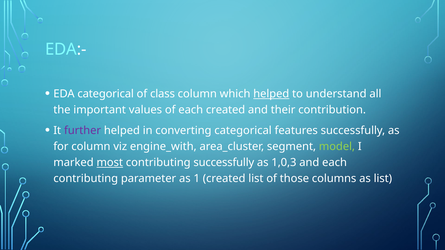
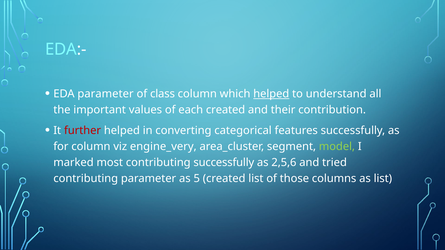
EDA categorical: categorical -> parameter (106, 94)
further colour: purple -> red (83, 131)
engine_with: engine_with -> engine_very (163, 147)
most underline: present -> none (110, 163)
1,0,3: 1,0,3 -> 2,5,6 (284, 163)
and each: each -> tried (335, 163)
1: 1 -> 5 (197, 179)
